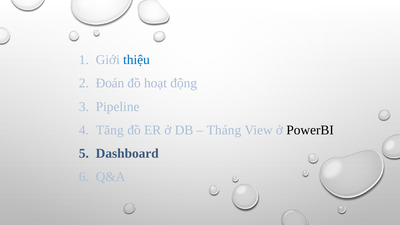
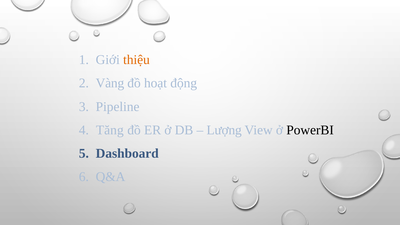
thiệu colour: blue -> orange (136, 60)
Đoán: Đoán -> Vàng (110, 83)
Tháng: Tháng -> Lượng (224, 130)
